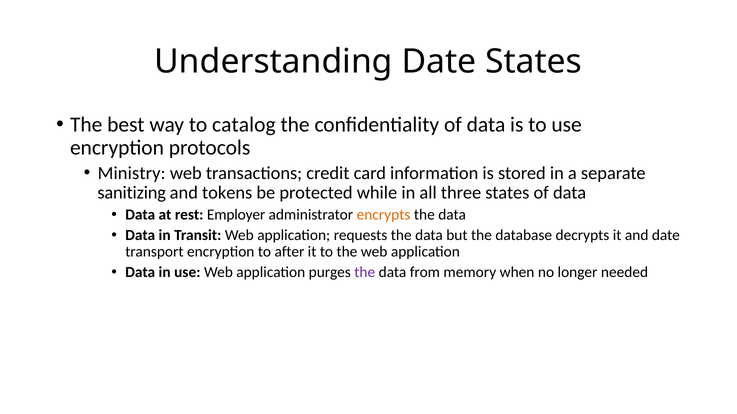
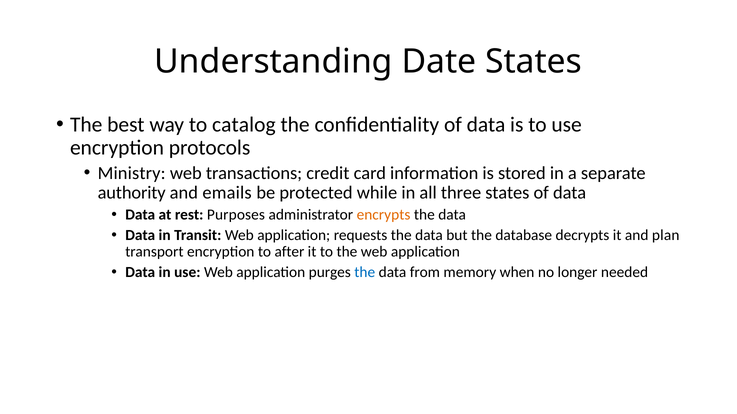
sanitizing: sanitizing -> authority (132, 193)
tokens: tokens -> emails (227, 193)
Employer: Employer -> Purposes (236, 215)
and date: date -> plan (666, 236)
the colour: purple -> blue (365, 273)
